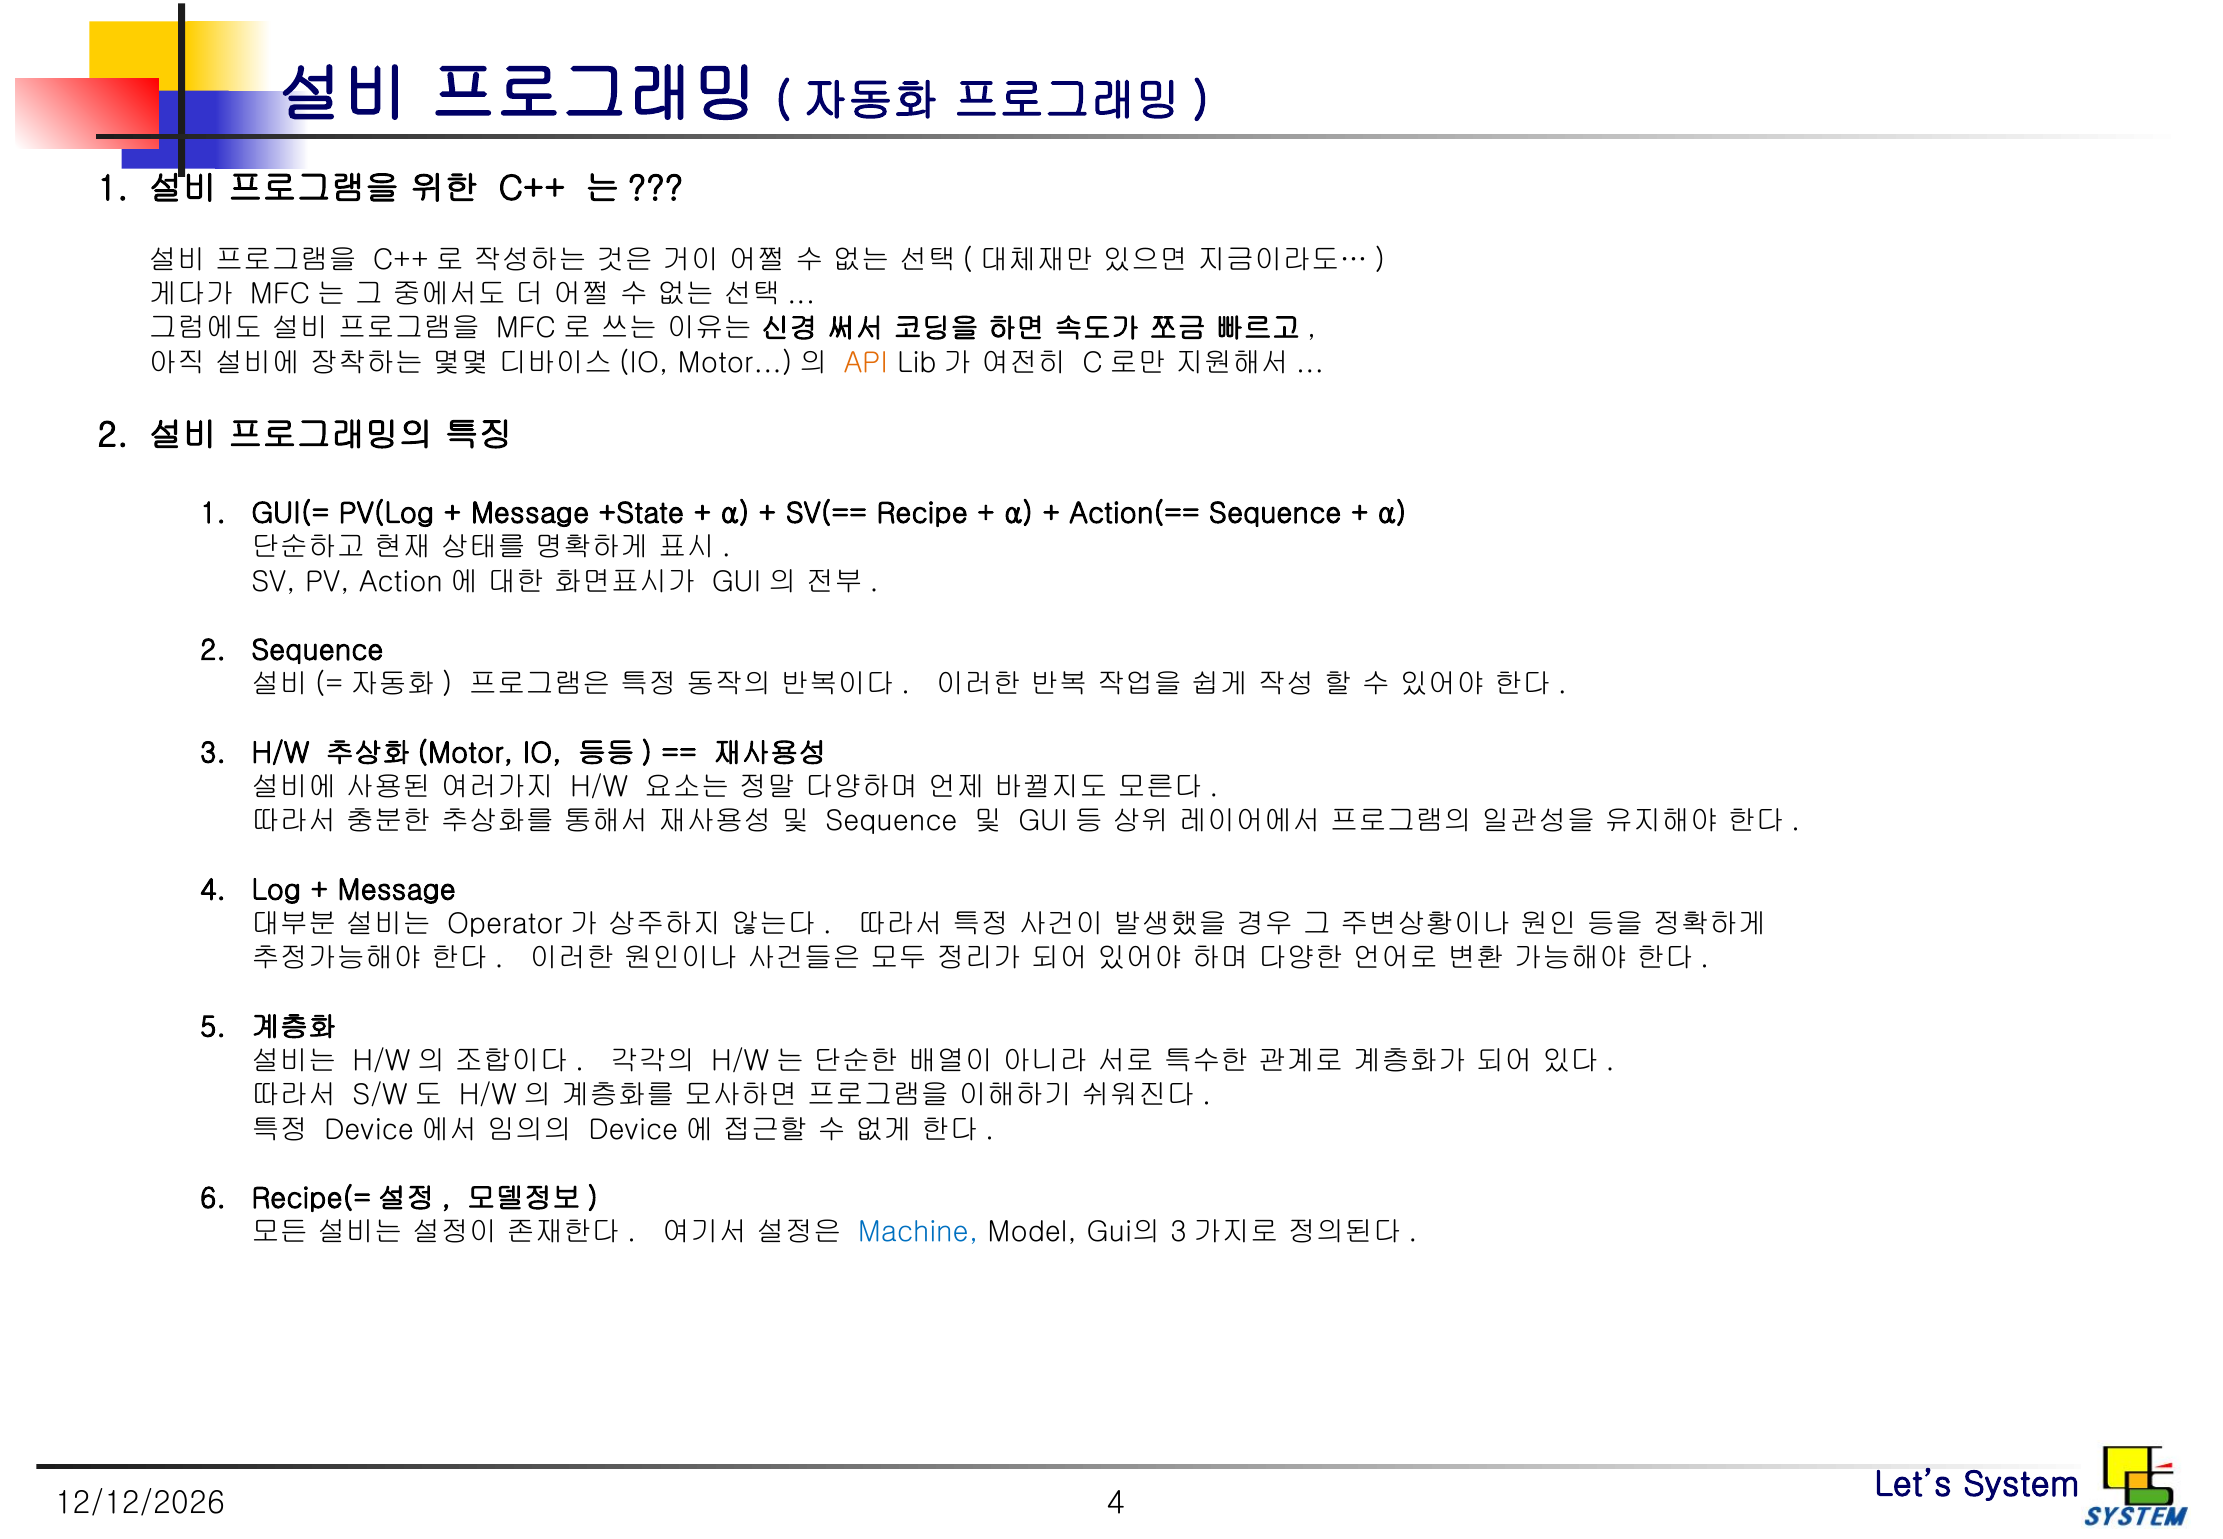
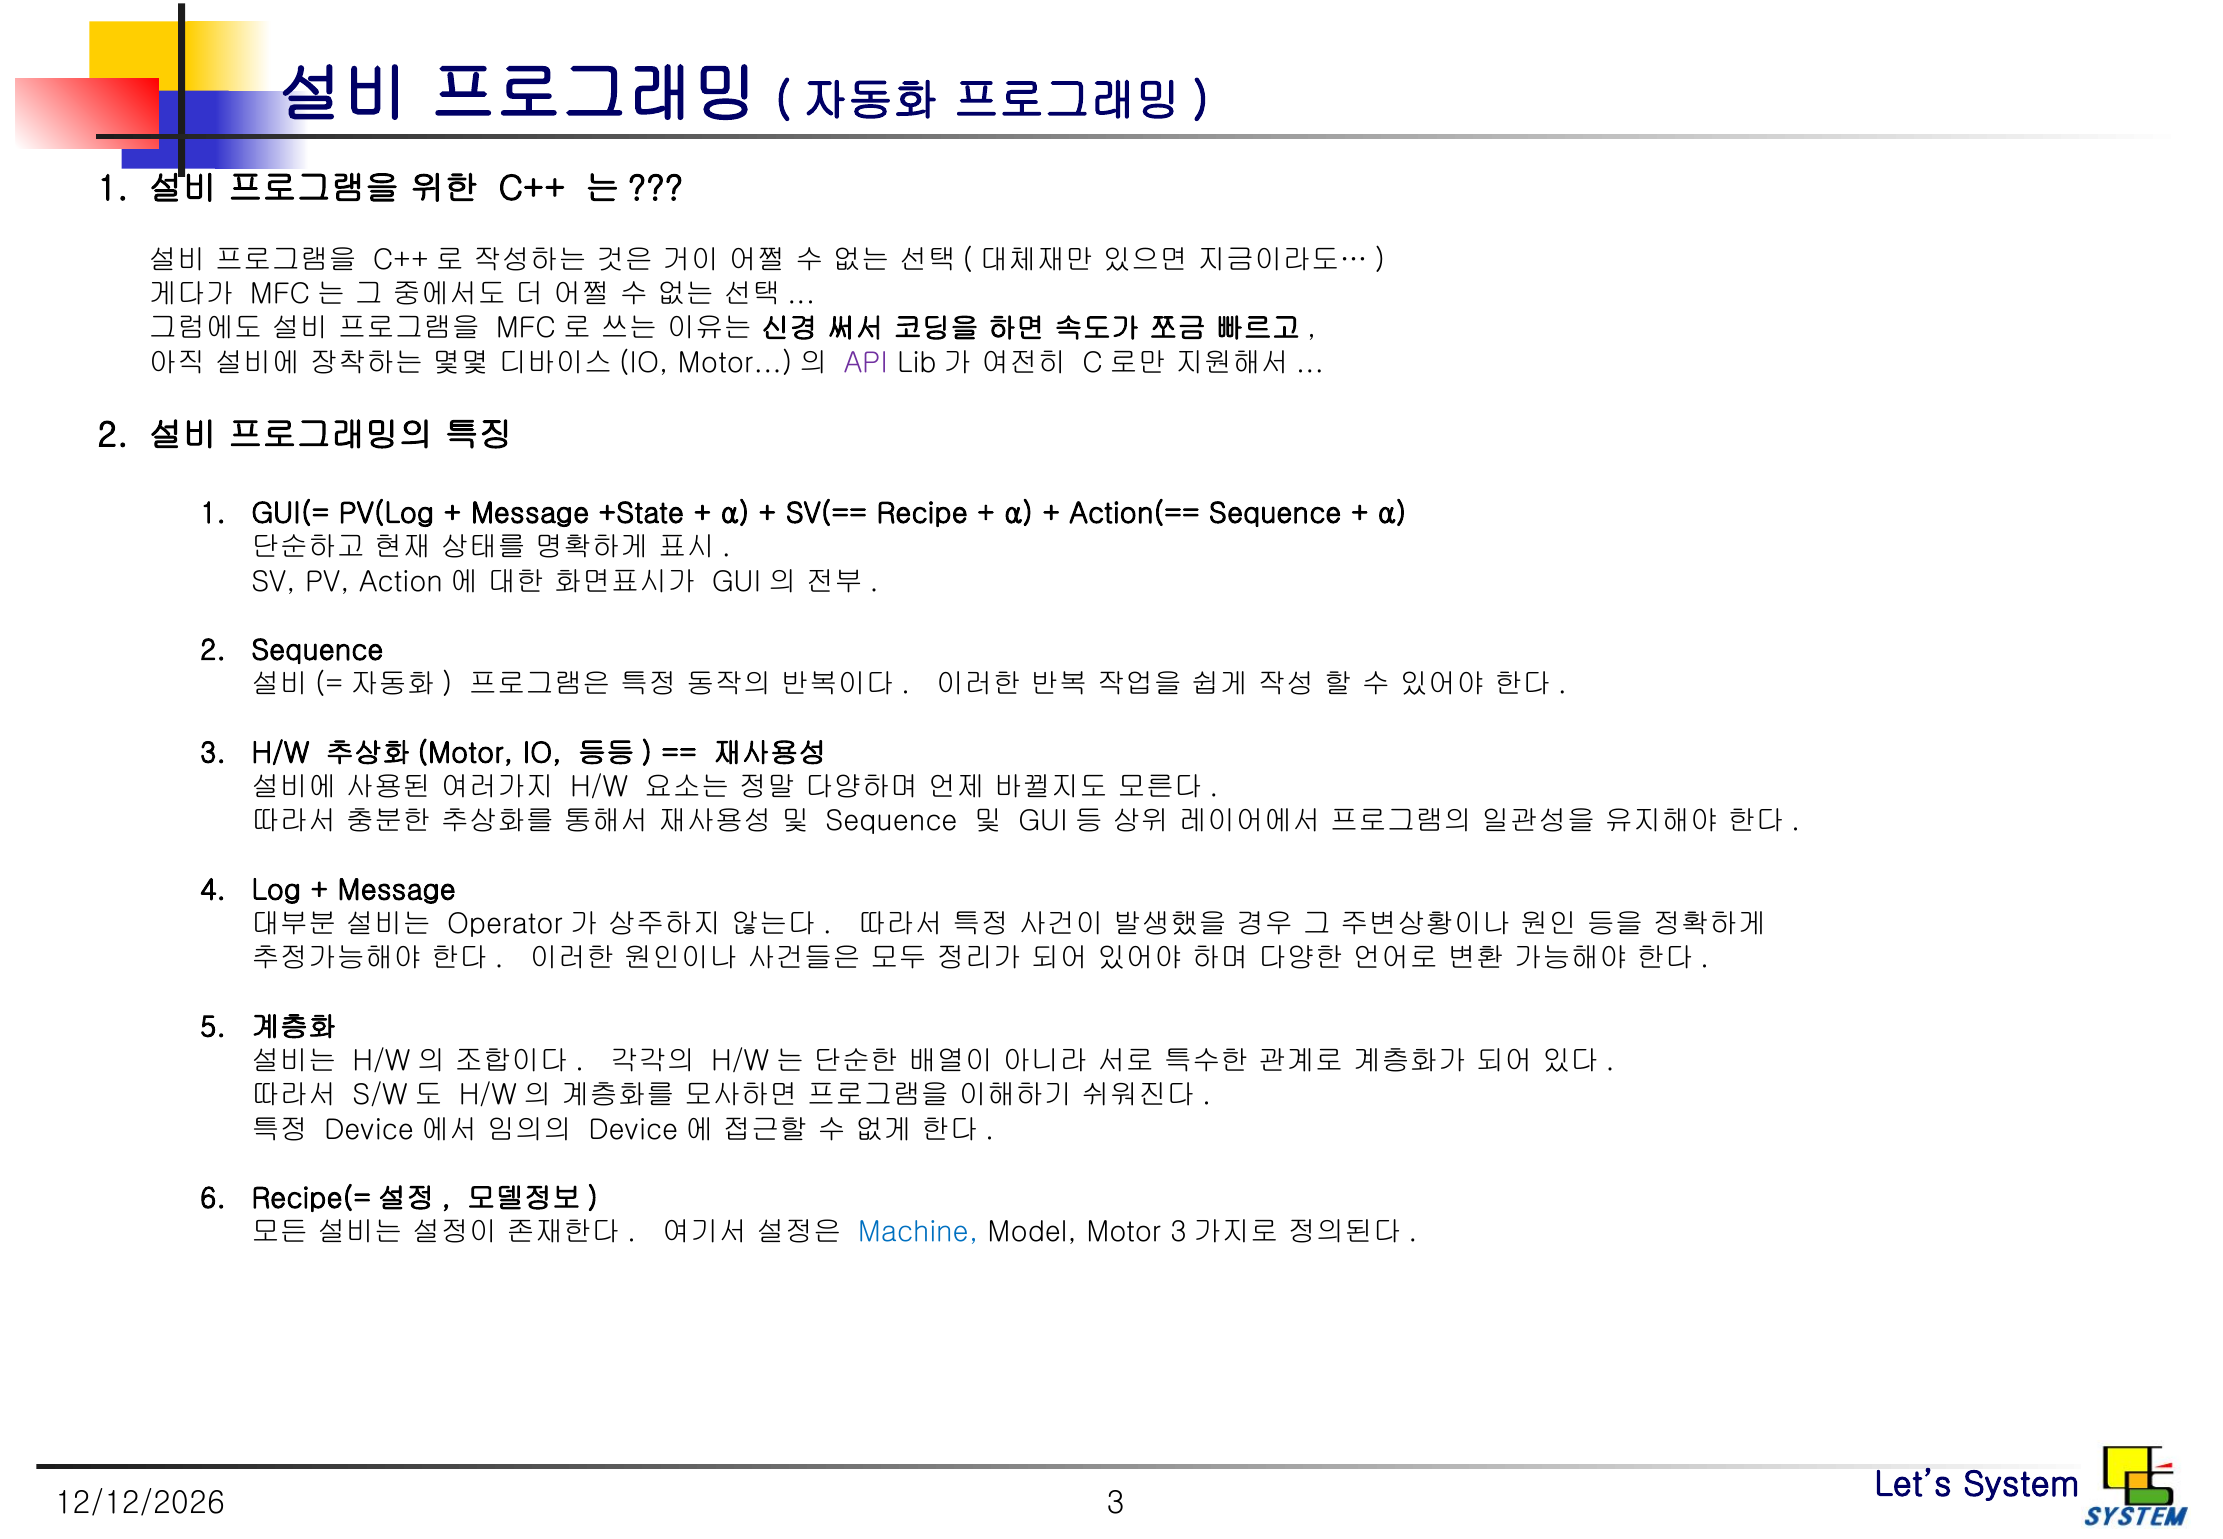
API colour: orange -> purple (866, 363)
Model Gui의: Gui의 -> Motor (1124, 1233)
4: 4 -> 3 (1116, 1503)
